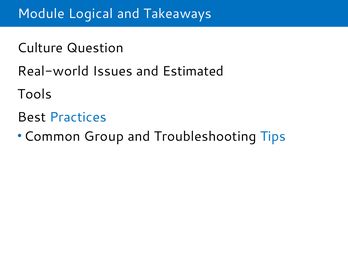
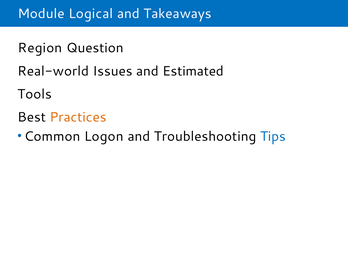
Culture: Culture -> Region (40, 48)
Practices colour: blue -> orange (78, 117)
Group: Group -> Logon (104, 136)
